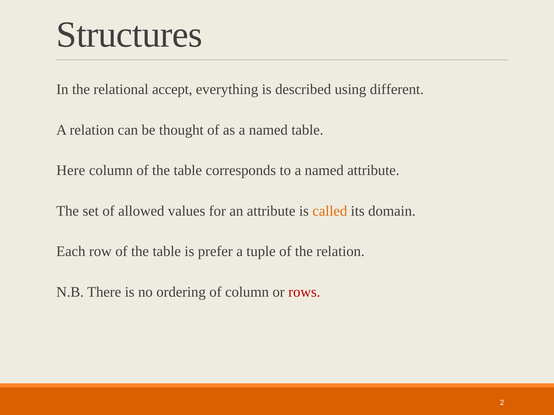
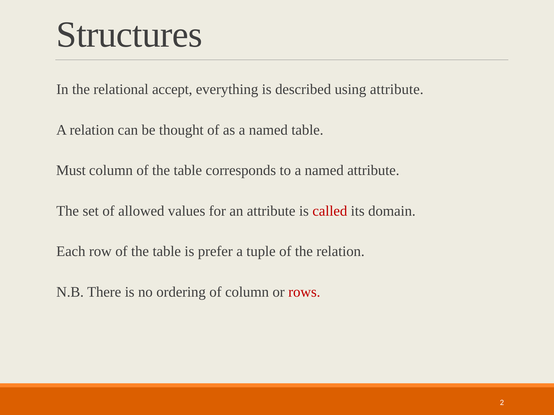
using different: different -> attribute (397, 89)
Here: Here -> Must (71, 171)
called colour: orange -> red (330, 211)
